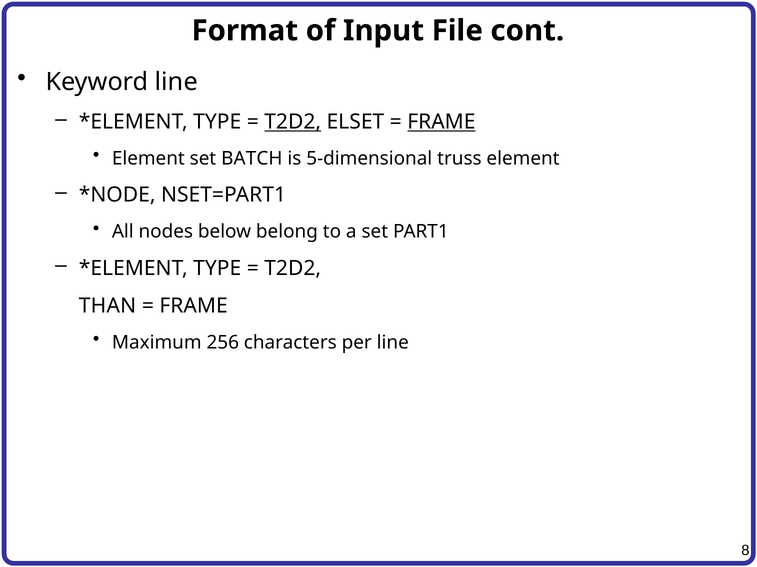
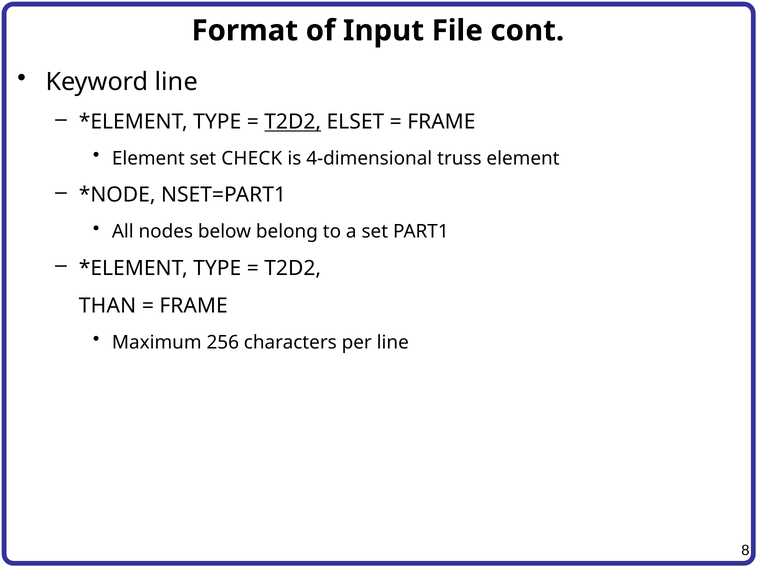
FRAME underline: present -> none (441, 122)
BATCH: BATCH -> CHECK (252, 159)
5-dimensional: 5-dimensional -> 4-dimensional (369, 159)
